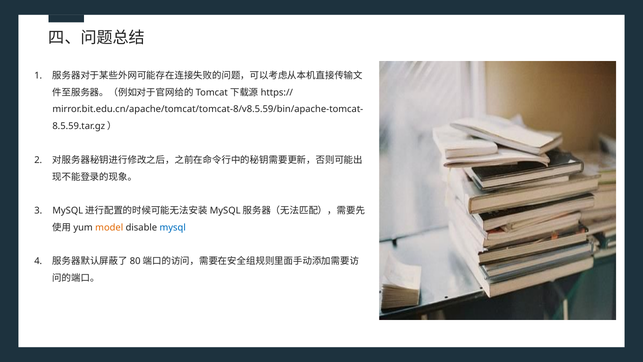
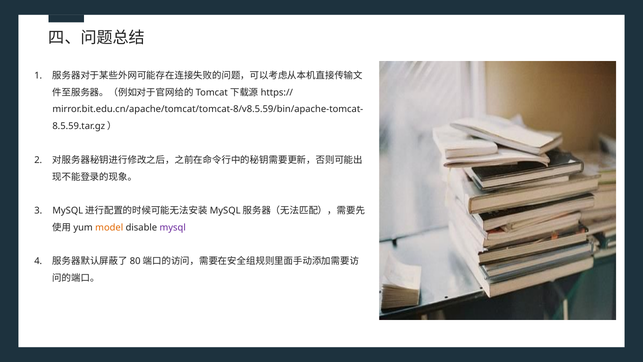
mysql colour: blue -> purple (173, 227)
